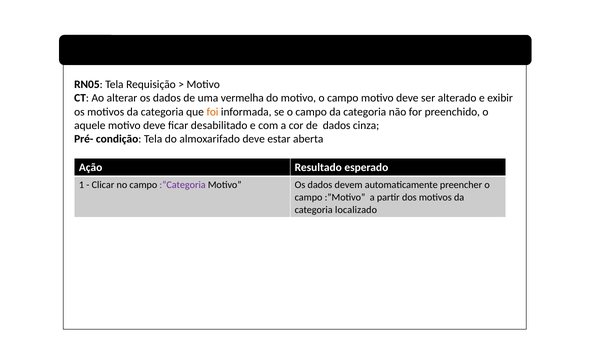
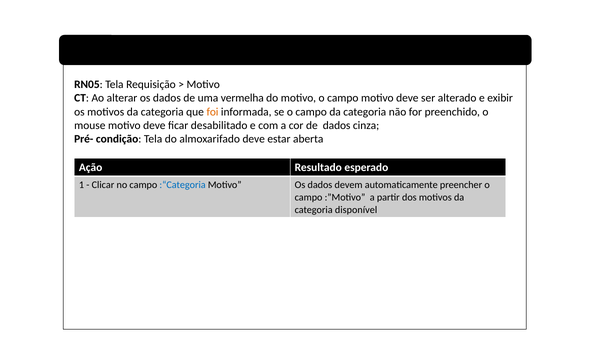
aquele: aquele -> mouse (90, 126)
:“Categoria colour: purple -> blue (183, 185)
localizado: localizado -> disponível (356, 210)
